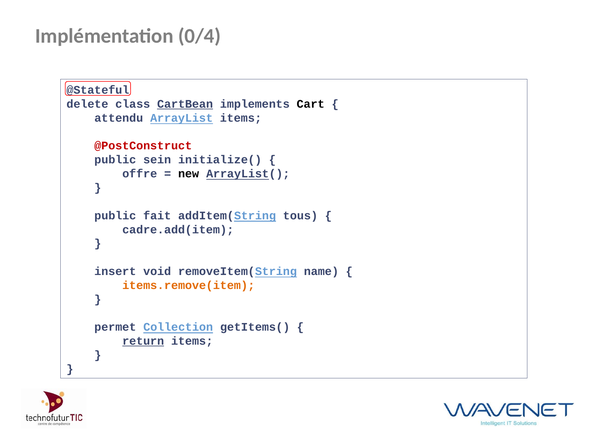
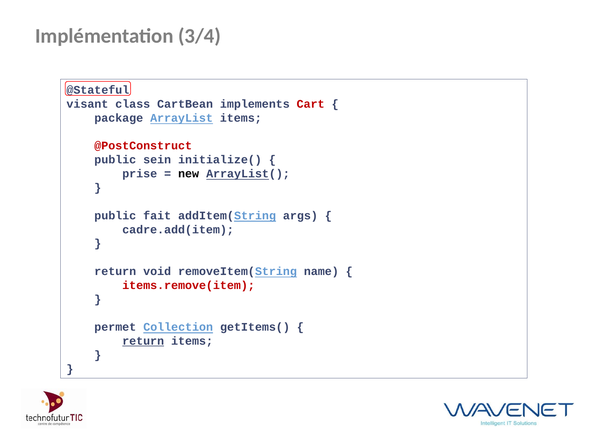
0/4: 0/4 -> 3/4 (200, 36)
delete: delete -> visant (87, 104)
CartBean underline: present -> none (185, 104)
Cart colour: black -> red (311, 104)
attendu: attendu -> package (119, 118)
offre: offre -> prise (140, 174)
tous: tous -> args (300, 215)
insert: insert -> return (115, 271)
items.remove(item colour: orange -> red (189, 285)
